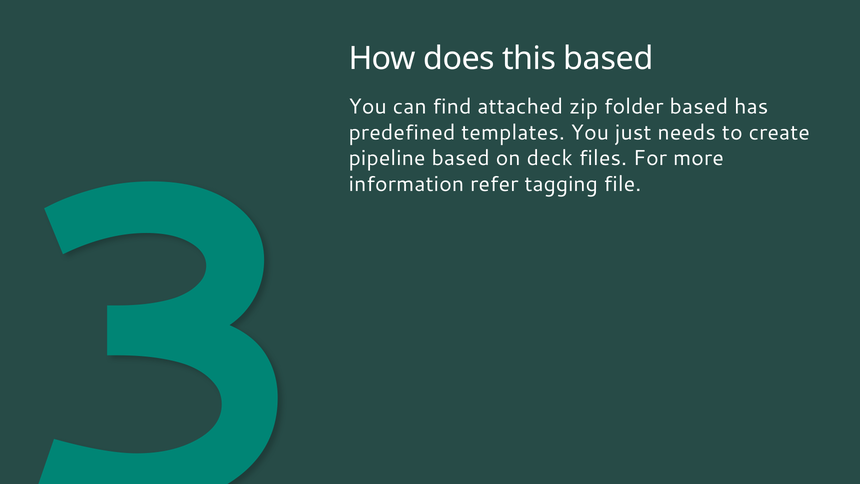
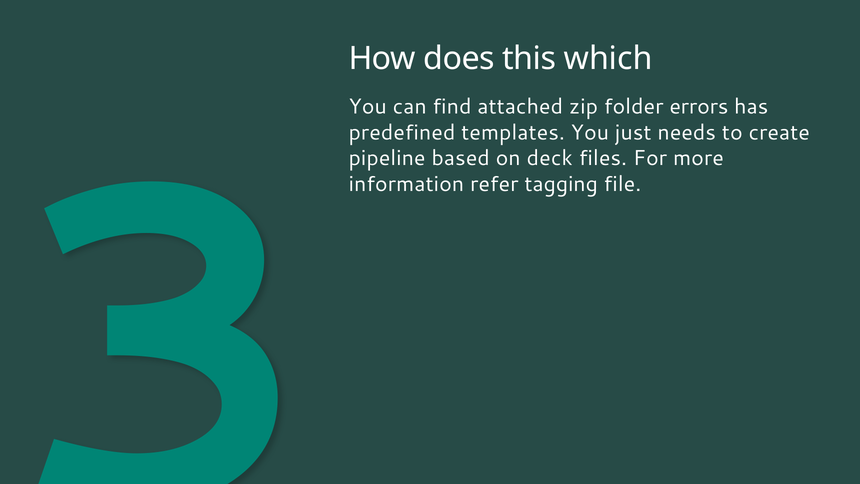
this based: based -> which (608, 59)
folder based: based -> errors (699, 107)
